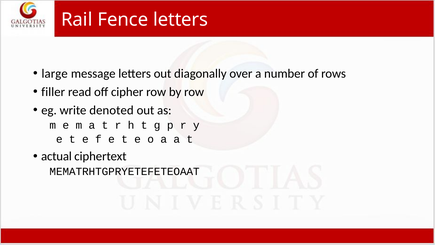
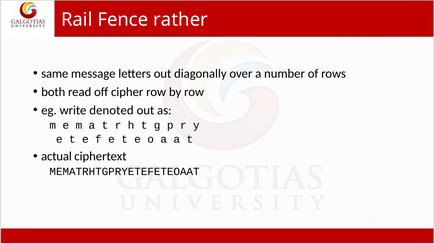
Fence letters: letters -> rather (181, 20)
large: large -> same (55, 74)
filler: filler -> both (53, 92)
